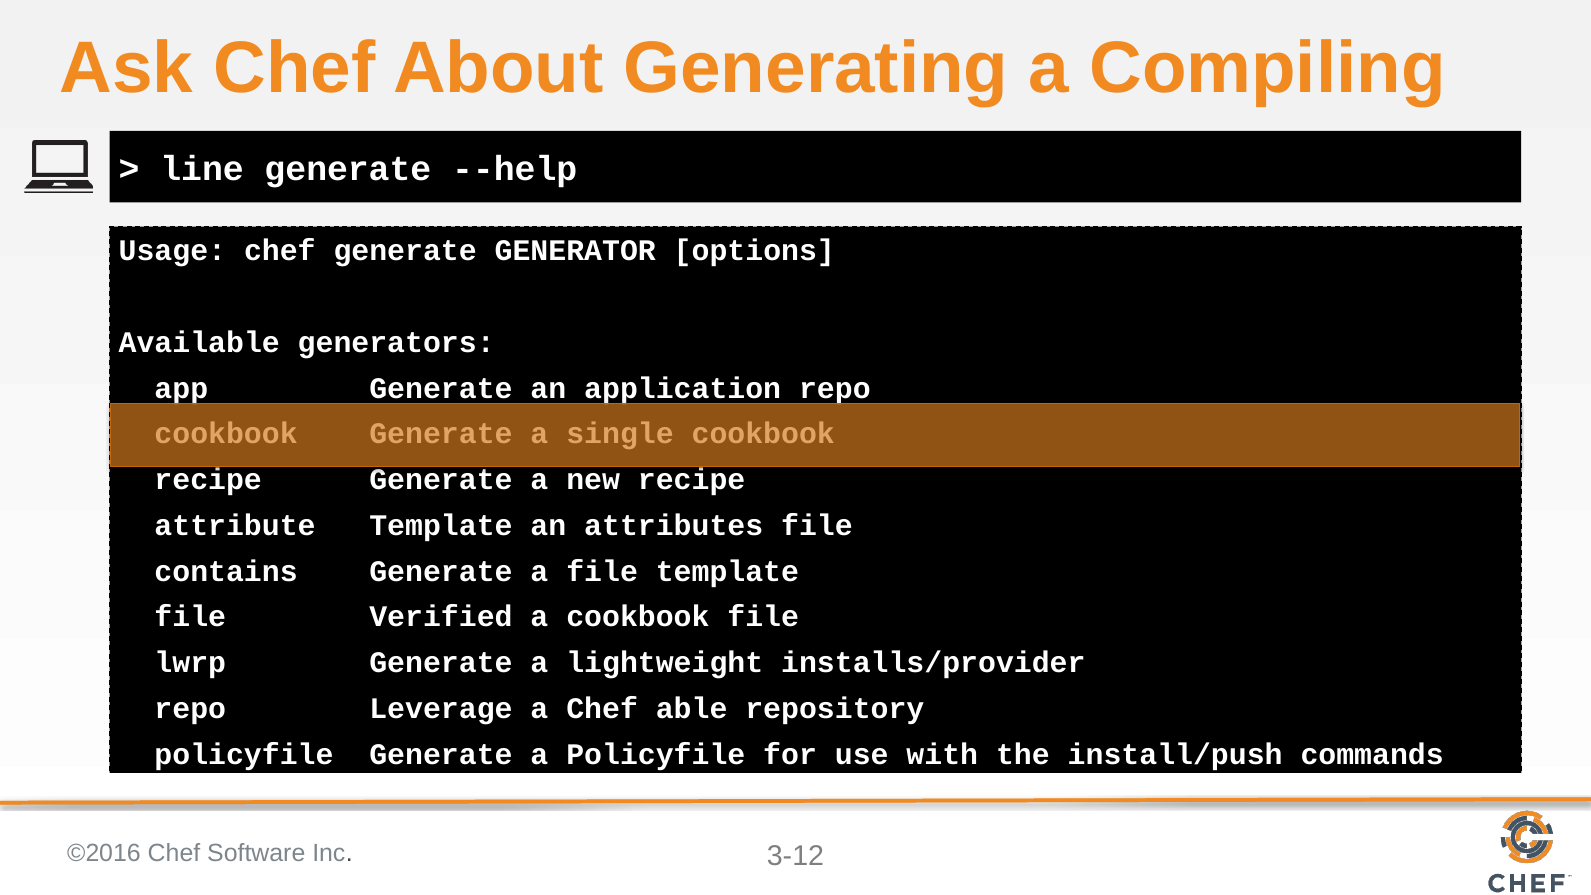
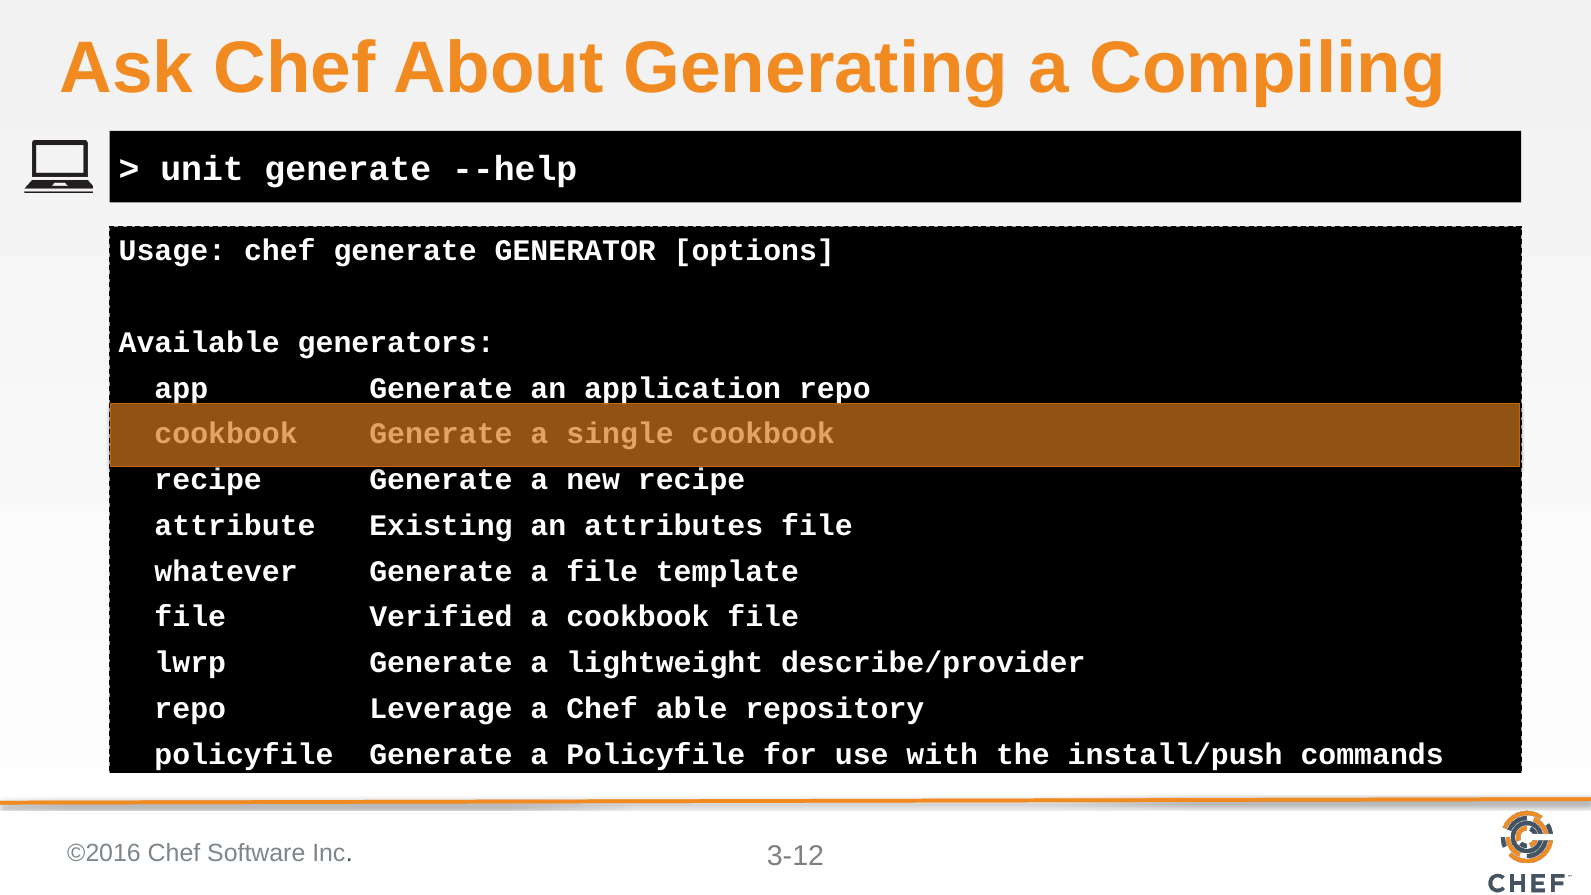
line: line -> unit (202, 169)
attribute Template: Template -> Existing (441, 526)
contains: contains -> whatever (226, 571)
installs/provider: installs/provider -> describe/provider (933, 663)
